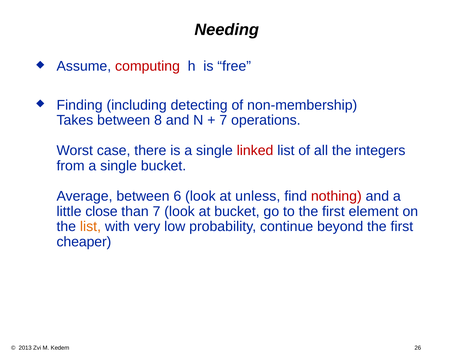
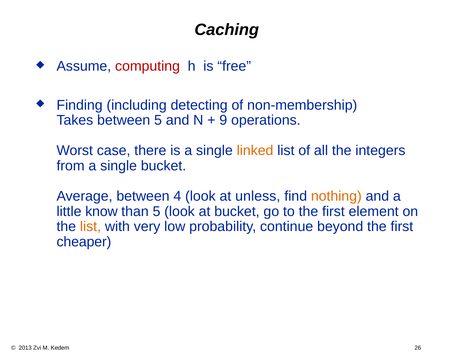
Needing: Needing -> Caching (227, 30)
between 8: 8 -> 5 (158, 120)
7: 7 -> 9 (223, 120)
linked colour: red -> orange (255, 150)
6: 6 -> 4 (177, 196)
nothing colour: red -> orange (336, 196)
close: close -> know (101, 211)
than 7: 7 -> 5 (156, 211)
